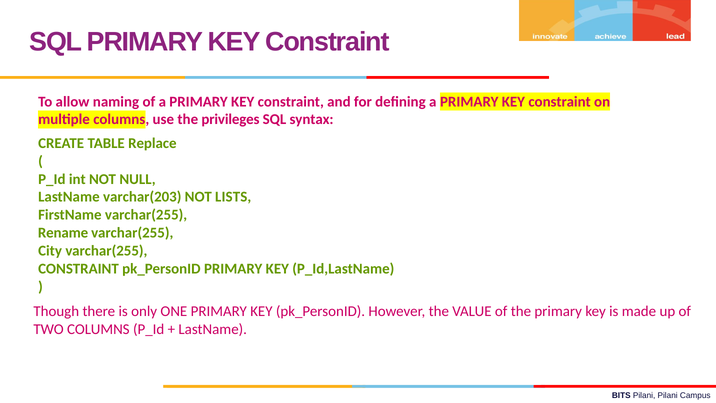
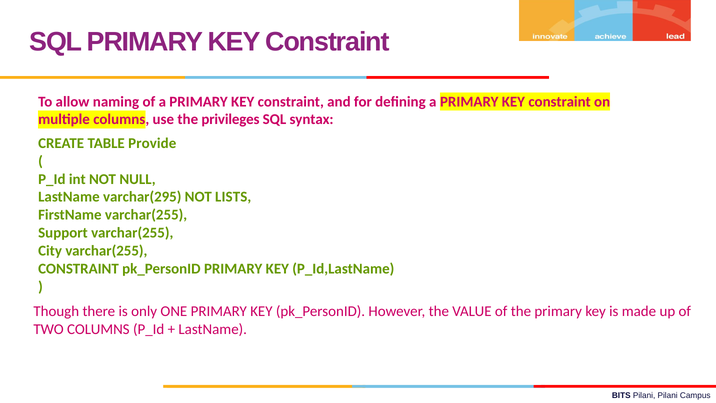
Replace: Replace -> Provide (152, 143)
varchar(203: varchar(203 -> varchar(295 (142, 197)
Rename: Rename -> Support (63, 233)
